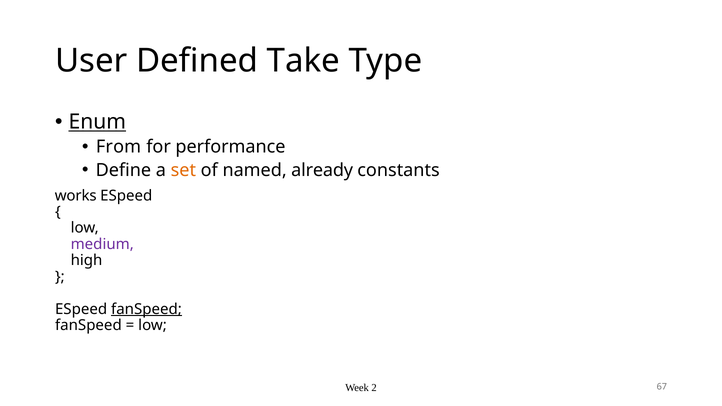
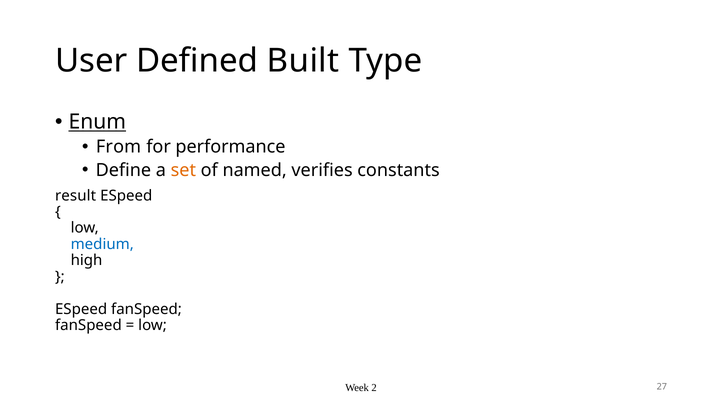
Take: Take -> Built (303, 61)
already: already -> verifies (322, 170)
works: works -> result (76, 196)
medium colour: purple -> blue (102, 244)
fanSpeed underline: present -> none (146, 309)
67: 67 -> 27 (662, 387)
